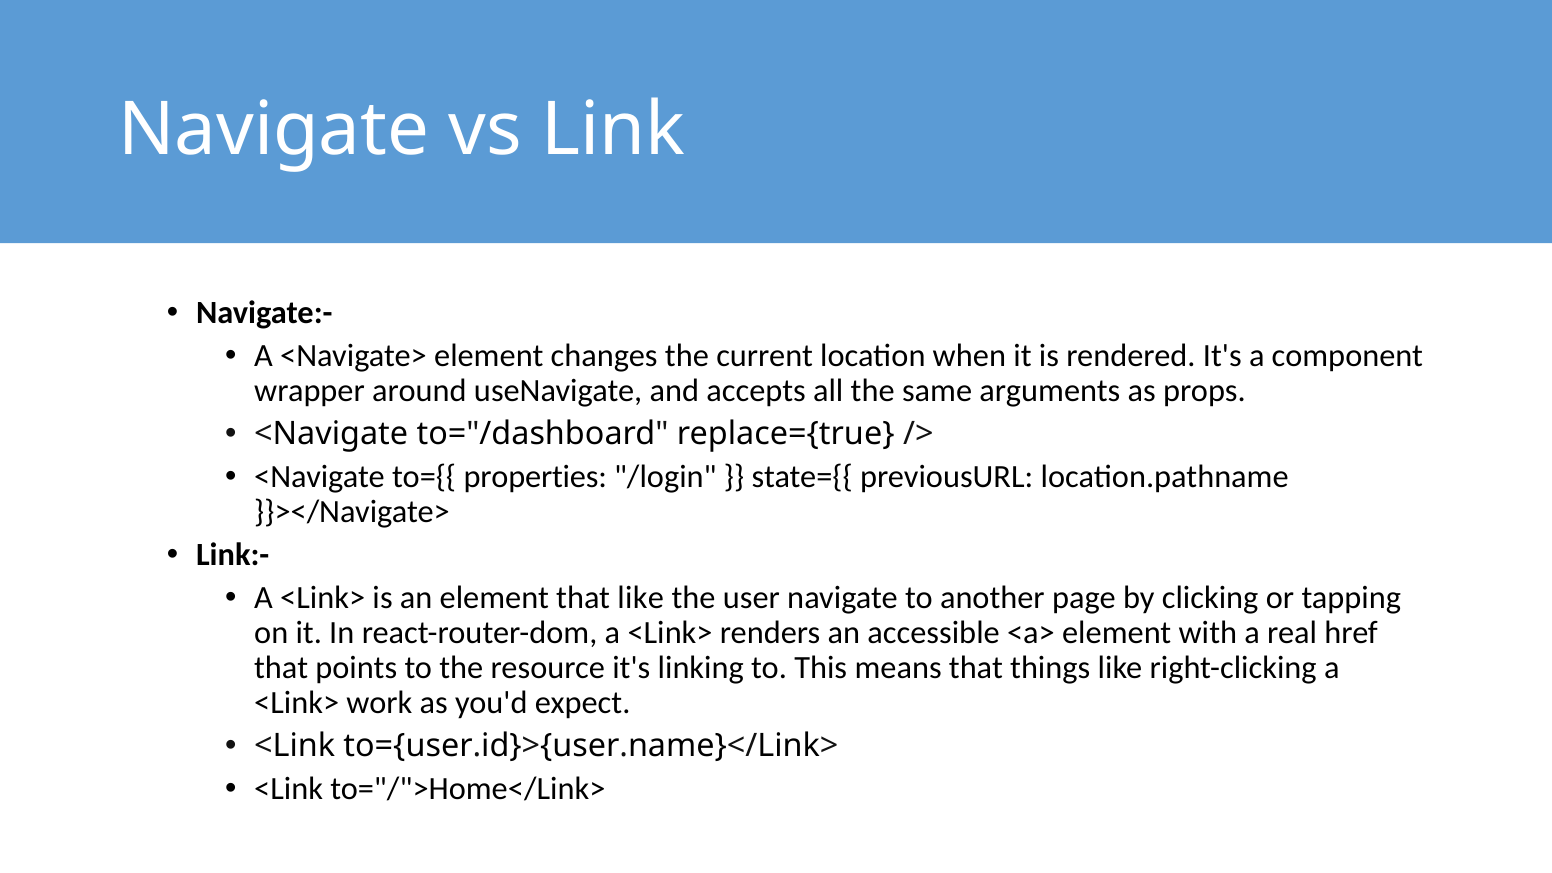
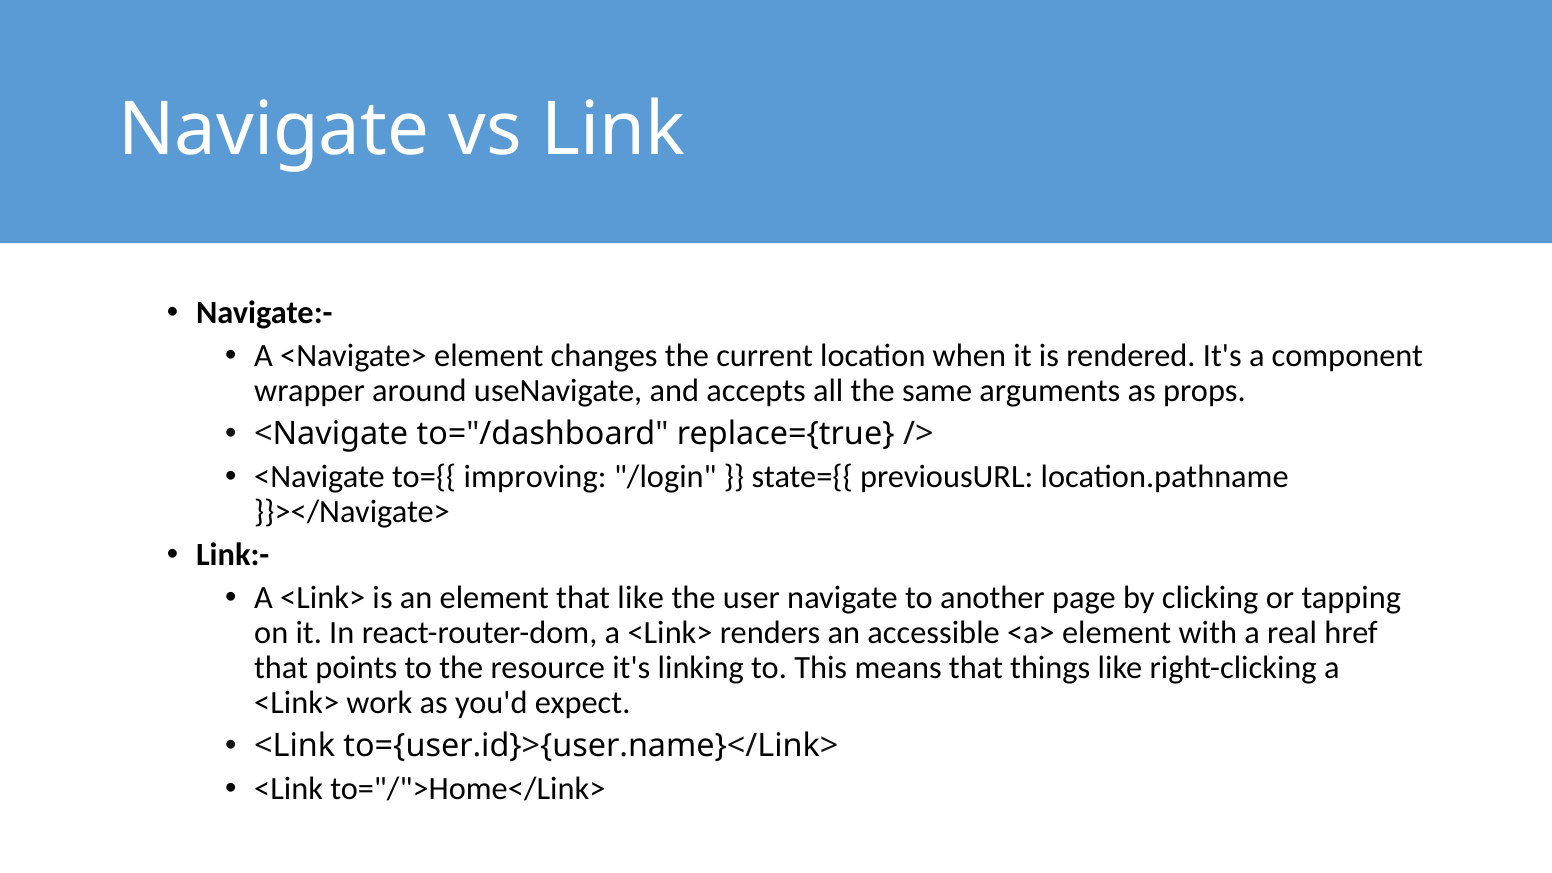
properties: properties -> improving (535, 477)
